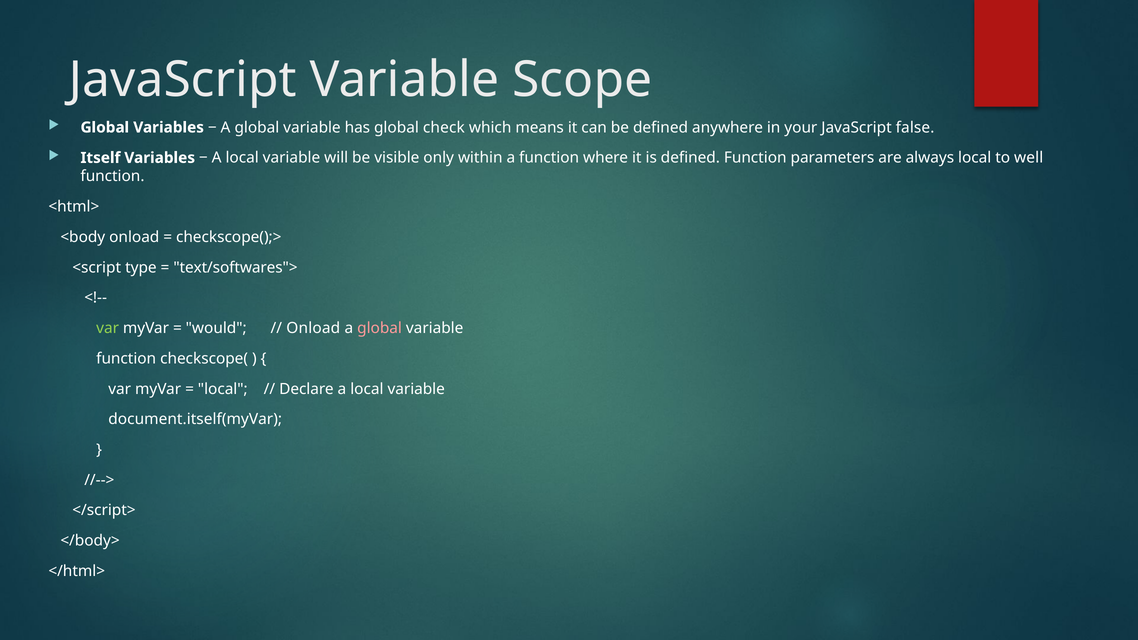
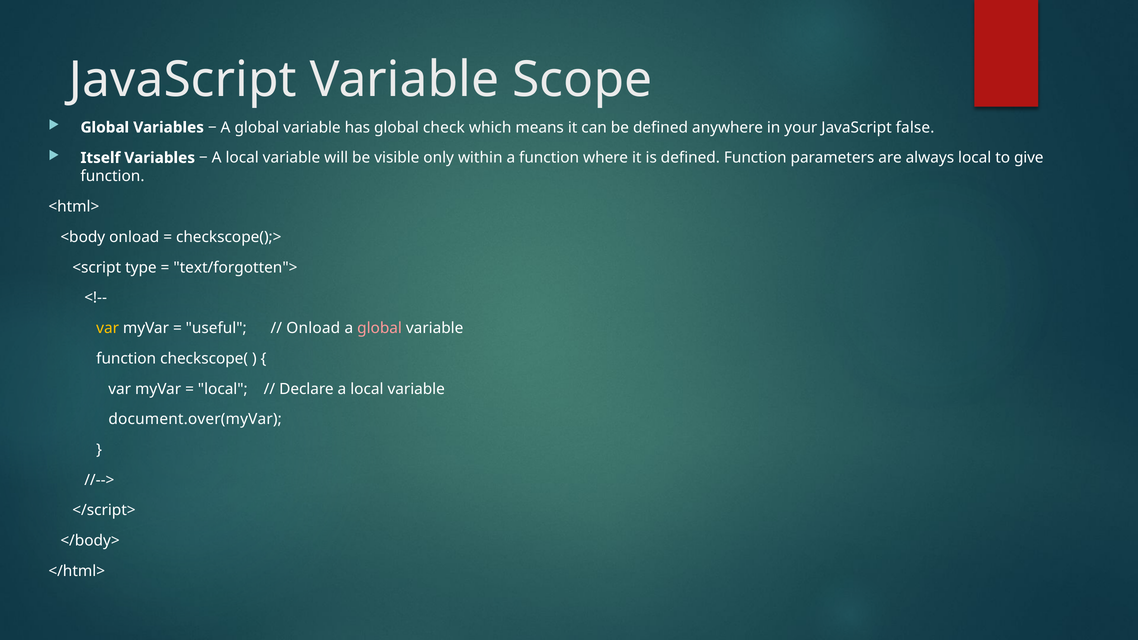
well: well -> give (1029, 158)
text/softwares">: text/softwares"> -> text/forgotten"> (235, 267)
var colour: light green -> yellow (108, 328)
would: would -> useful (216, 328)
document.itself(myVar: document.itself(myVar -> document.over(myVar (195, 419)
